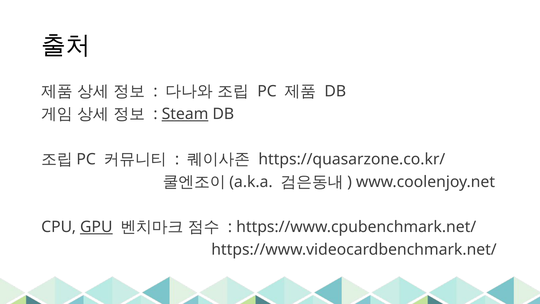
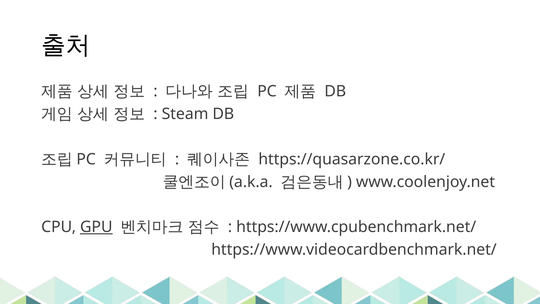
Steam underline: present -> none (185, 114)
